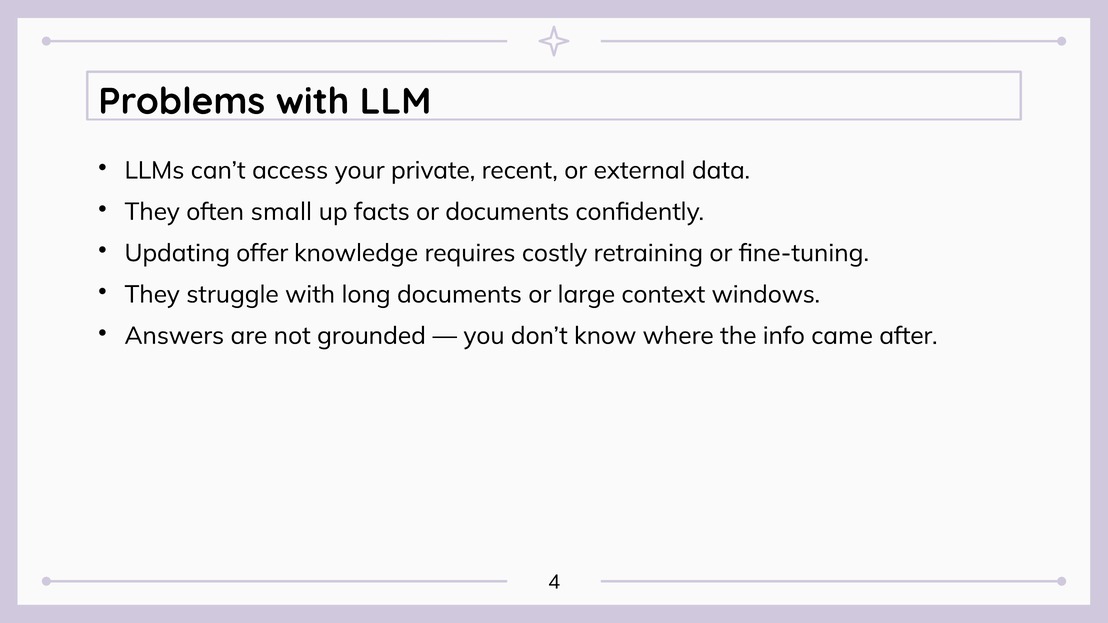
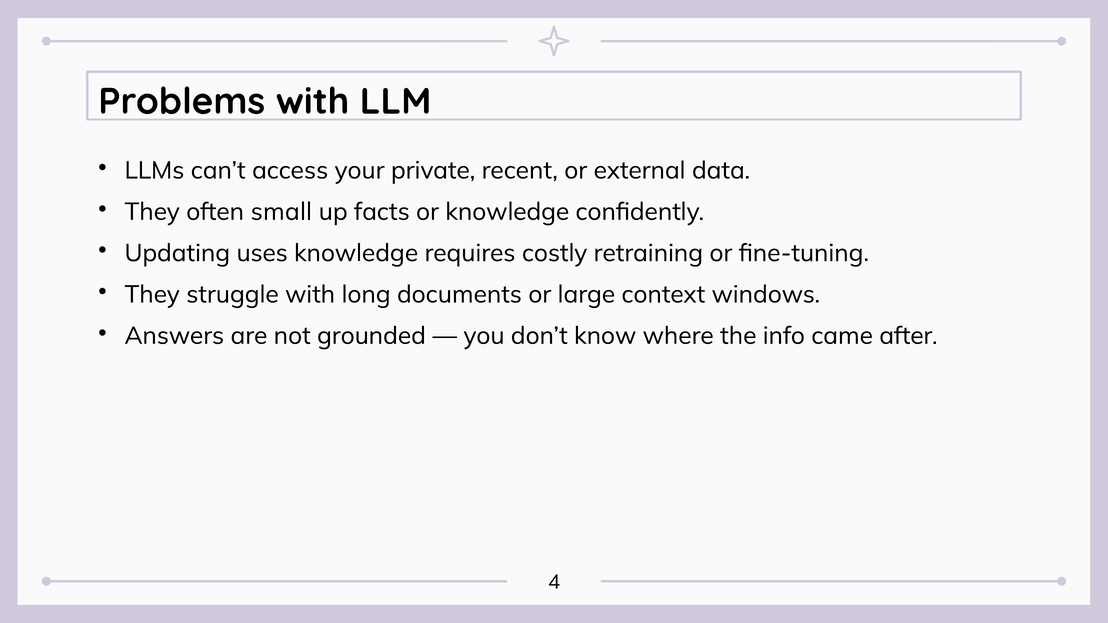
or documents: documents -> knowledge (507, 212)
offer: offer -> uses (262, 253)
